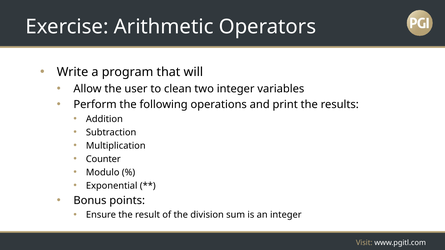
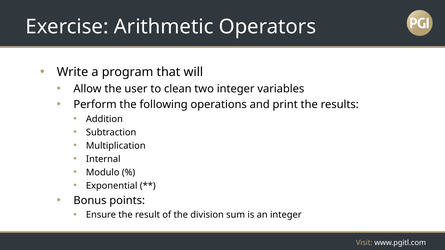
Counter: Counter -> Internal (103, 159)
